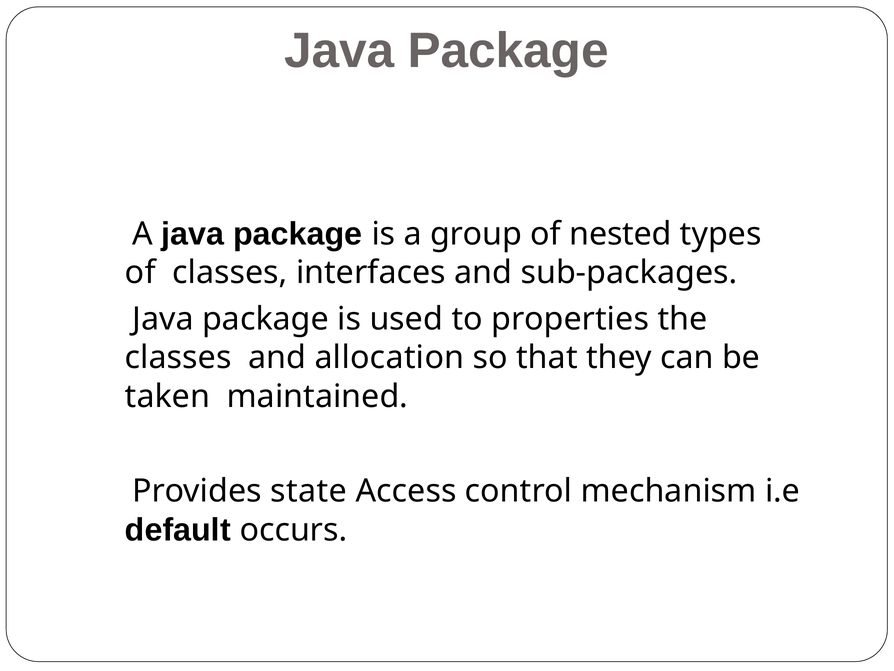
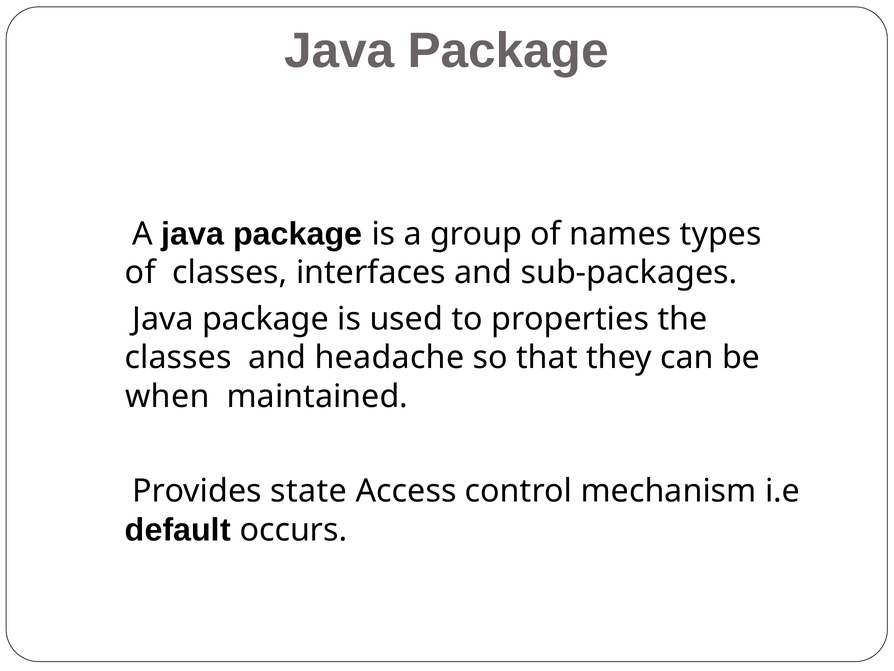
nested: nested -> names (620, 234)
allocation: allocation -> headache (389, 358)
taken: taken -> when (167, 396)
